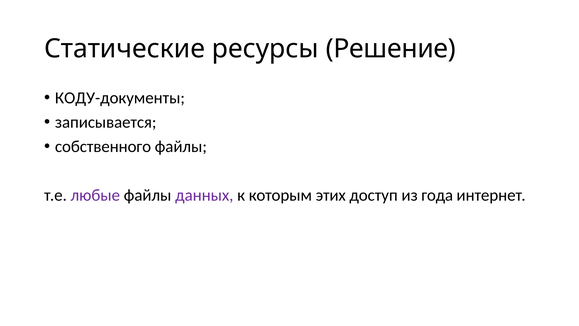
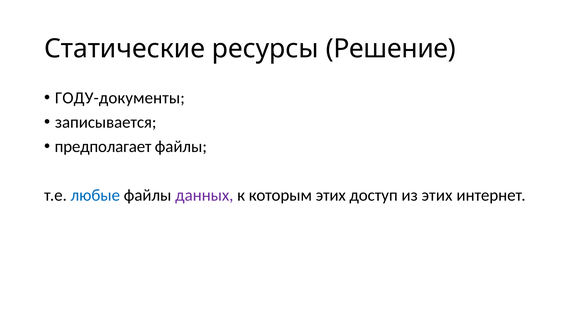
КОДУ-документы: КОДУ-документы -> ГОДУ-документы (120, 98)
собственного: собственного -> предполагает (103, 146)
любые colour: purple -> blue (95, 195)
из года: года -> этих (437, 195)
